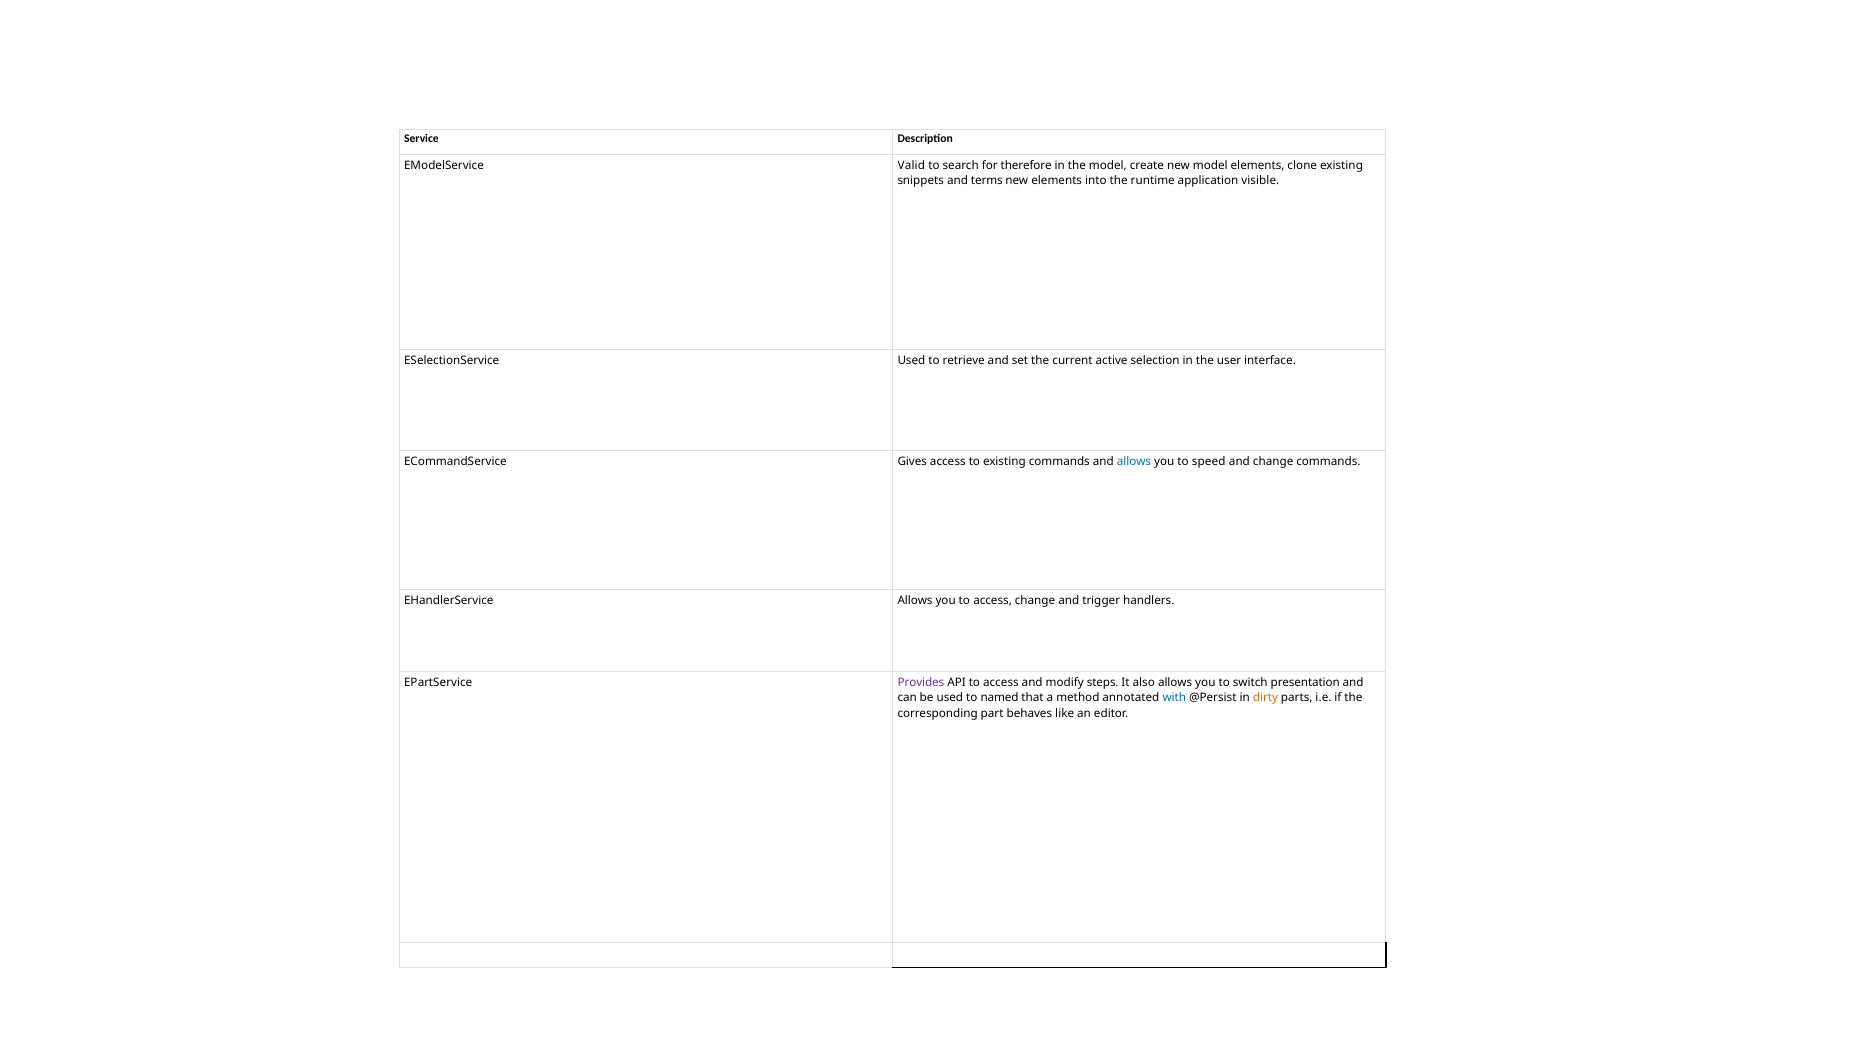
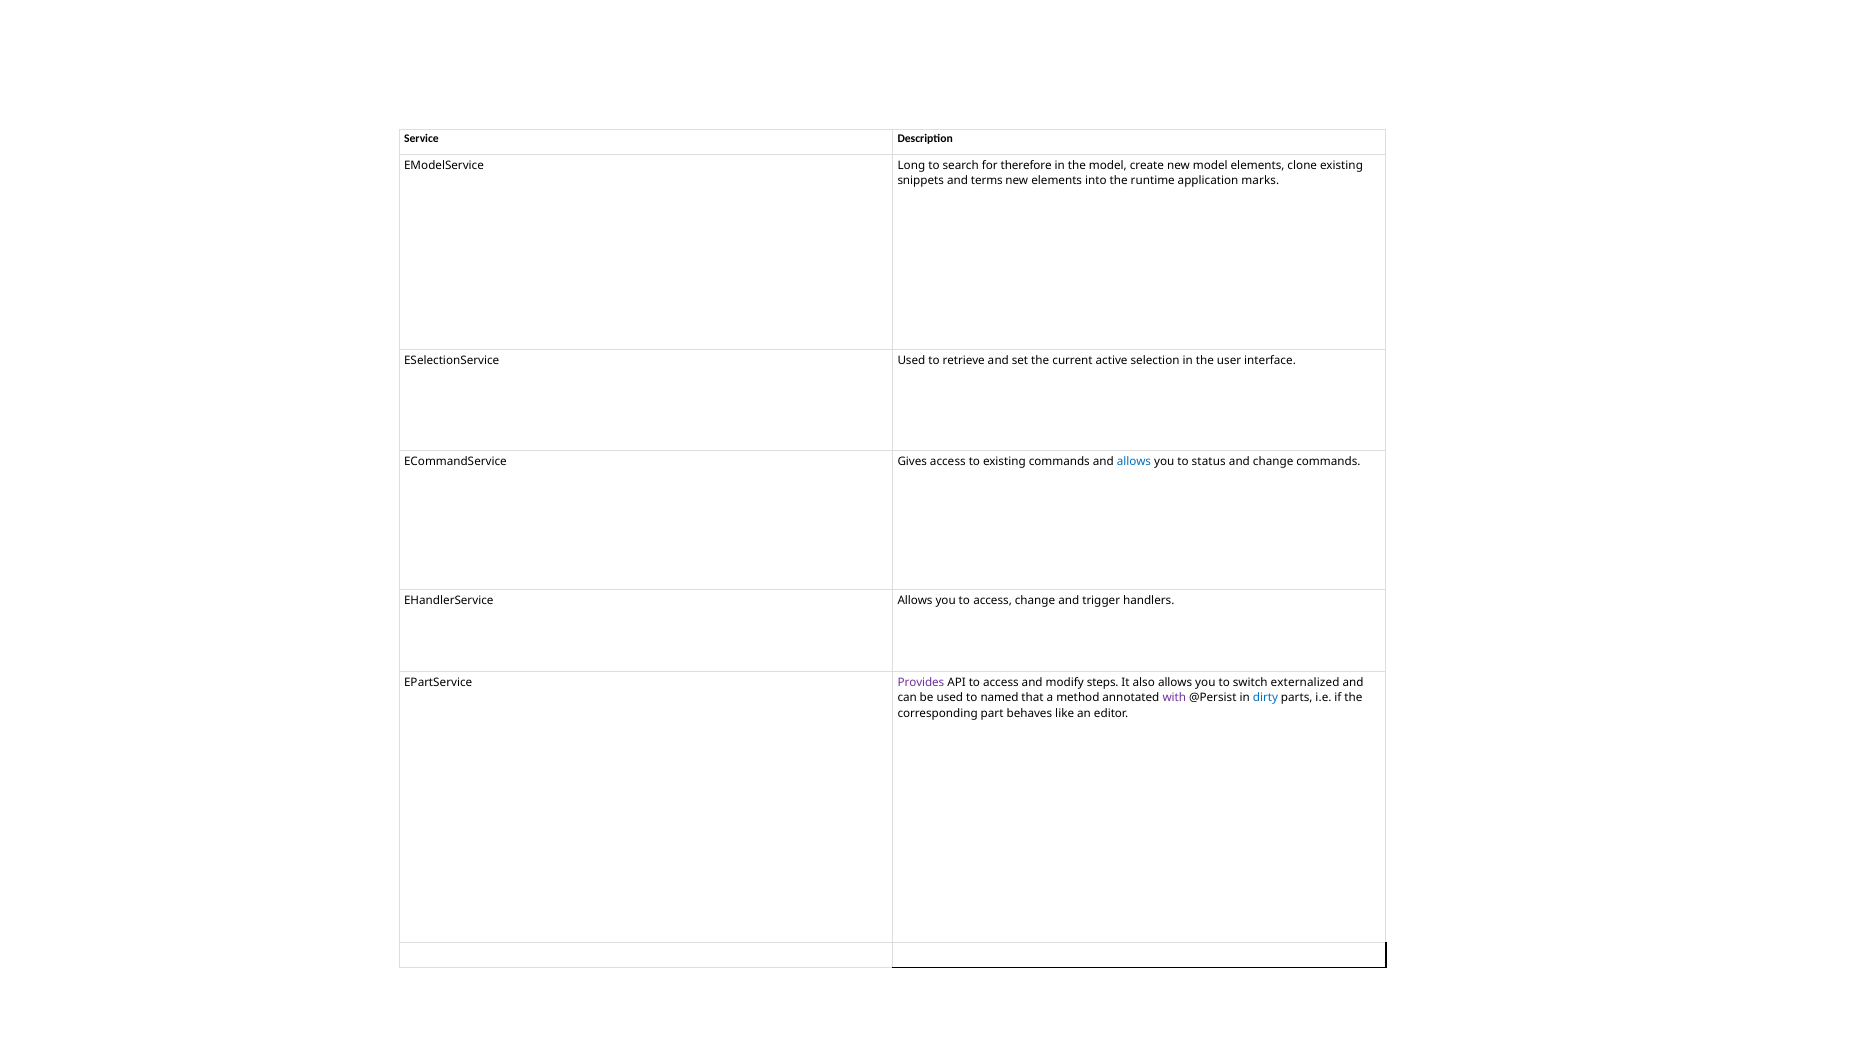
Valid: Valid -> Long (911, 165)
visible: visible -> marks (1260, 181)
speed: speed -> status (1209, 462)
presentation: presentation -> externalized (1305, 683)
with colour: blue -> purple (1174, 699)
dirty colour: orange -> blue (1265, 699)
